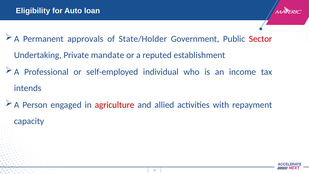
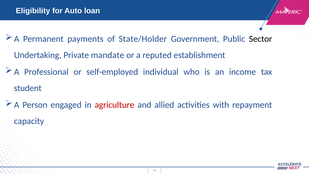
approvals: approvals -> payments (85, 39)
Sector colour: red -> black (261, 39)
intends: intends -> student (28, 88)
